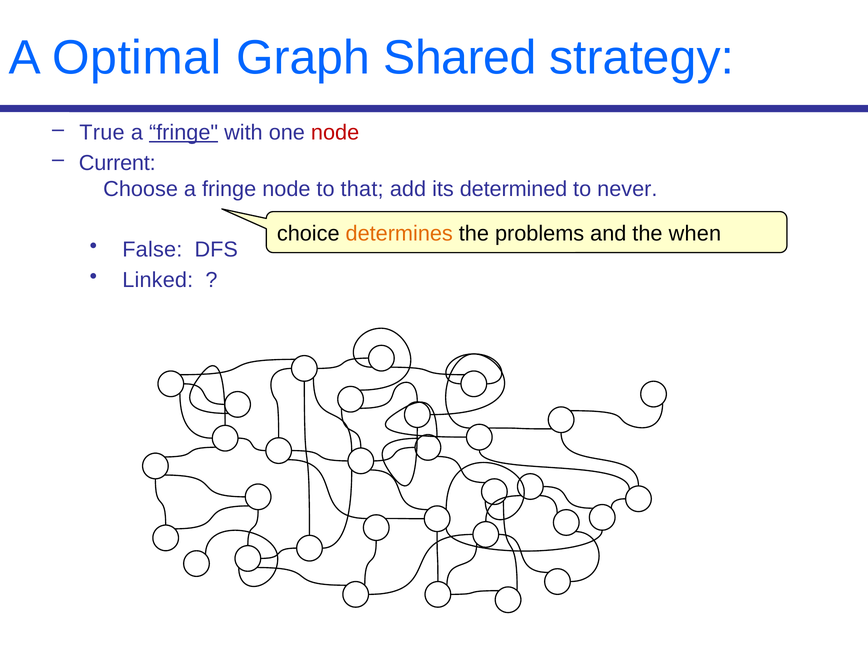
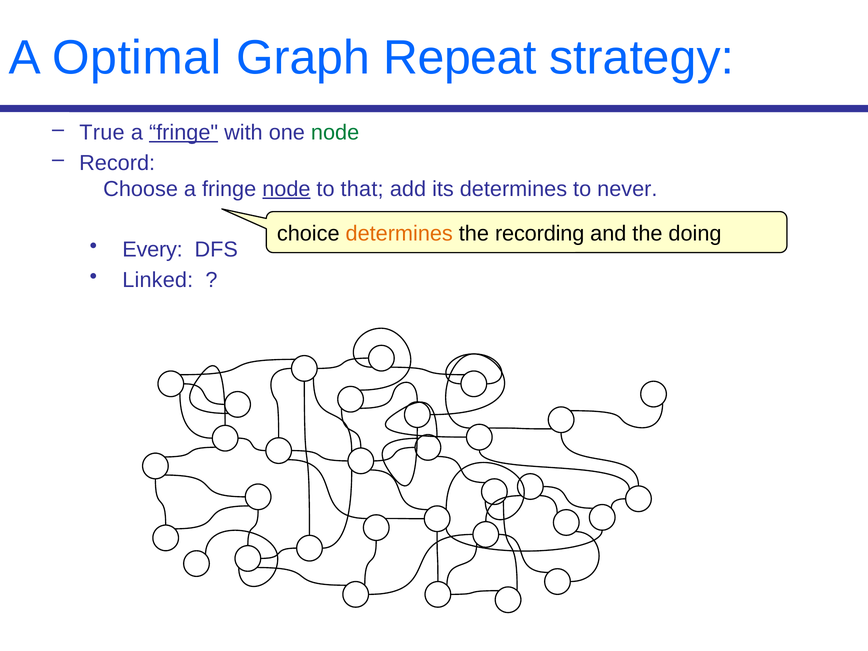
Shared: Shared -> Repeat (460, 58)
node colour: red -> green (335, 133)
Current: Current -> Record (117, 163)
node underline: none -> present (286, 189)
its determined: determined -> determines (513, 189)
problems: problems -> recording (540, 234)
when: when -> doing (695, 234)
False: False -> Every (153, 250)
